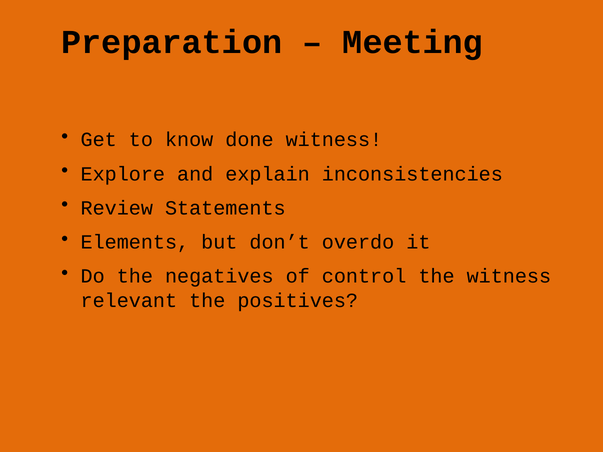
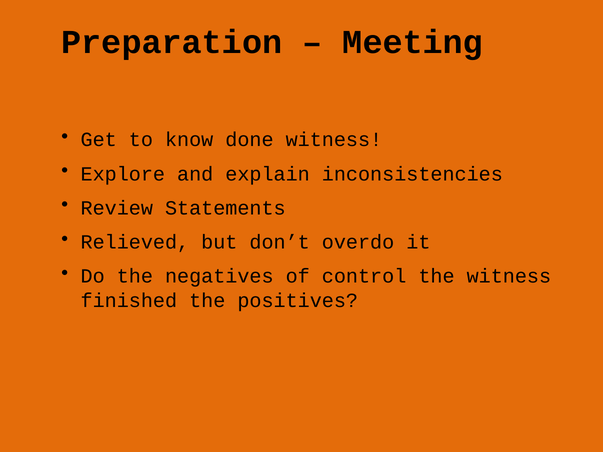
Elements: Elements -> Relieved (135, 242)
relevant: relevant -> finished (129, 301)
